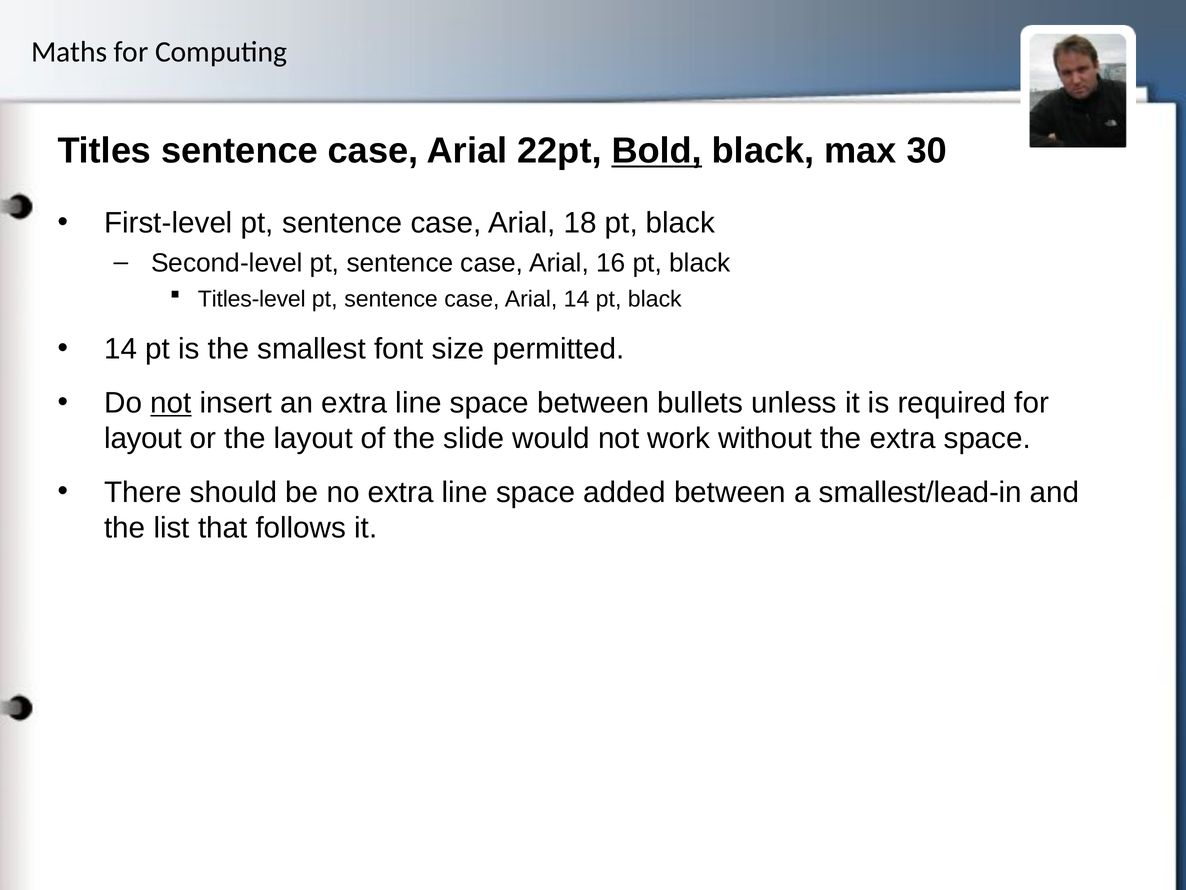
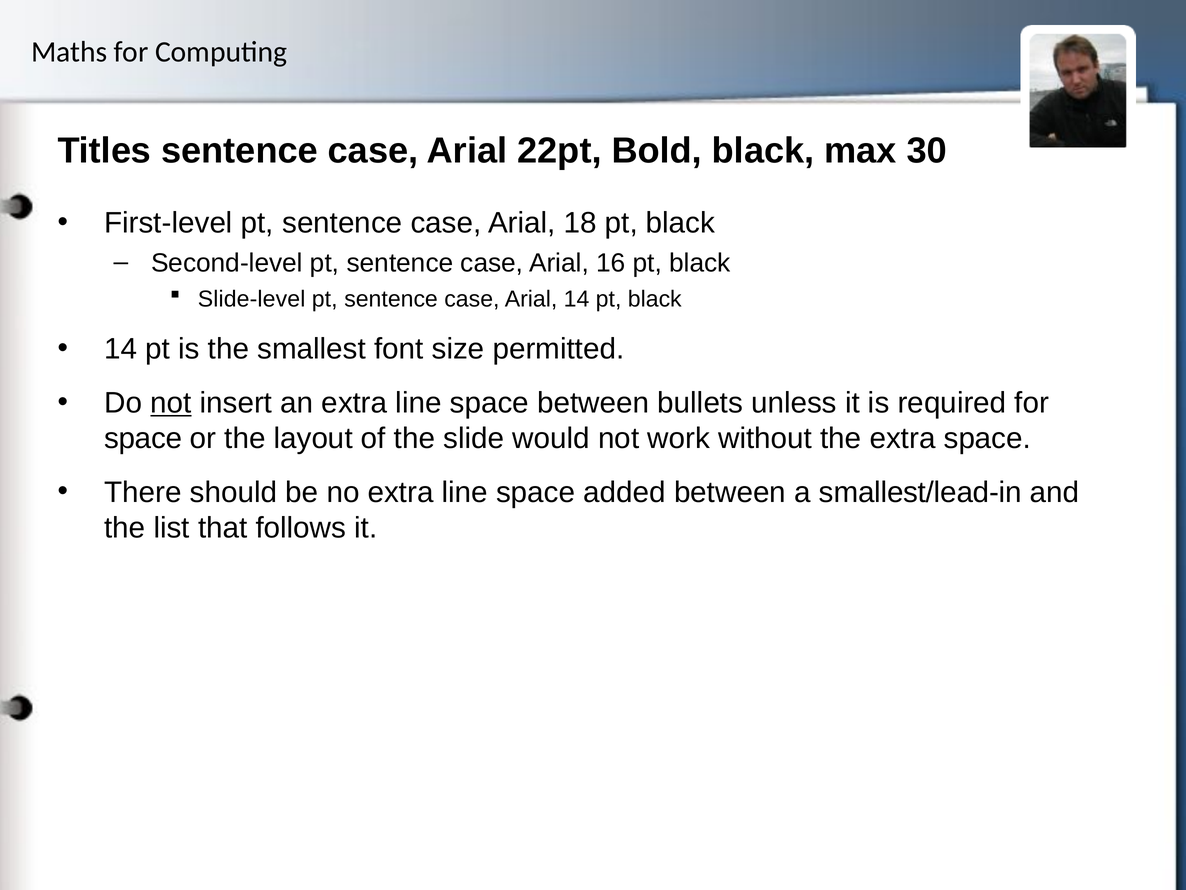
Bold underline: present -> none (657, 151)
Titles-level: Titles-level -> Slide-level (252, 299)
layout: layout -> space (143, 438)
